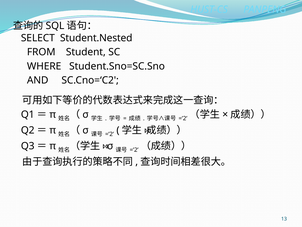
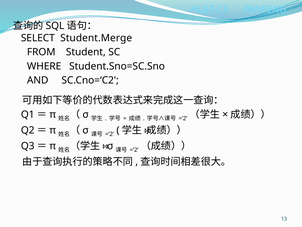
Student.Nested: Student.Nested -> Student.Merge (96, 38)
